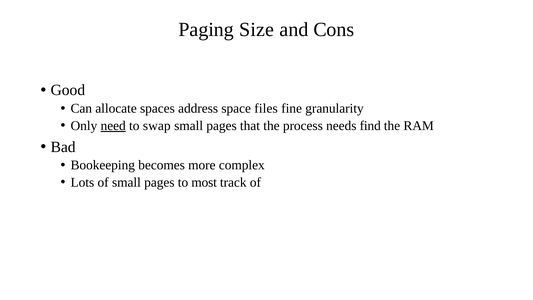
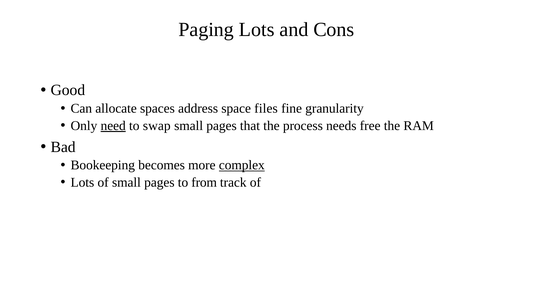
Paging Size: Size -> Lots (257, 30)
find: find -> free (370, 126)
complex underline: none -> present (242, 165)
most: most -> from (204, 182)
